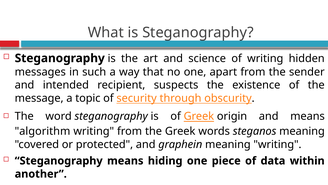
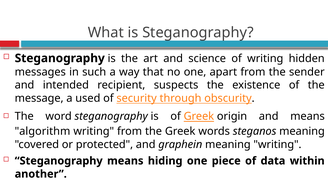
topic: topic -> used (88, 98)
